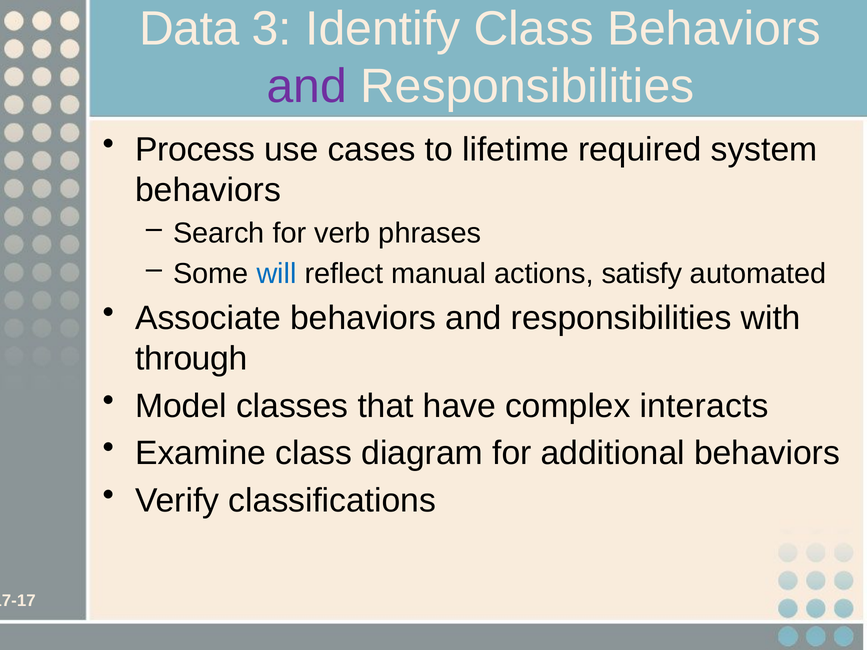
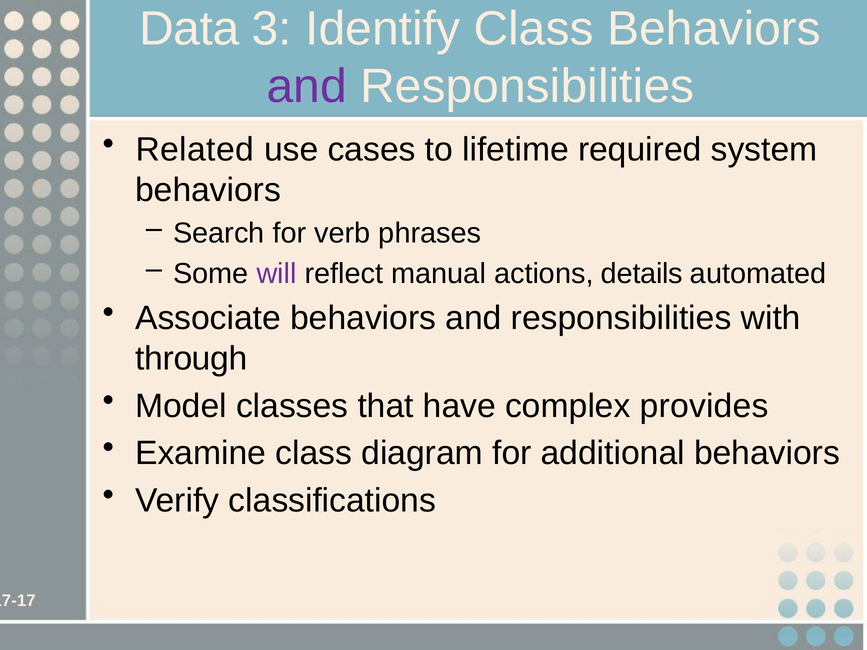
Process: Process -> Related (195, 150)
will colour: blue -> purple (277, 274)
satisfy: satisfy -> details (642, 274)
interacts: interacts -> provides (704, 406)
